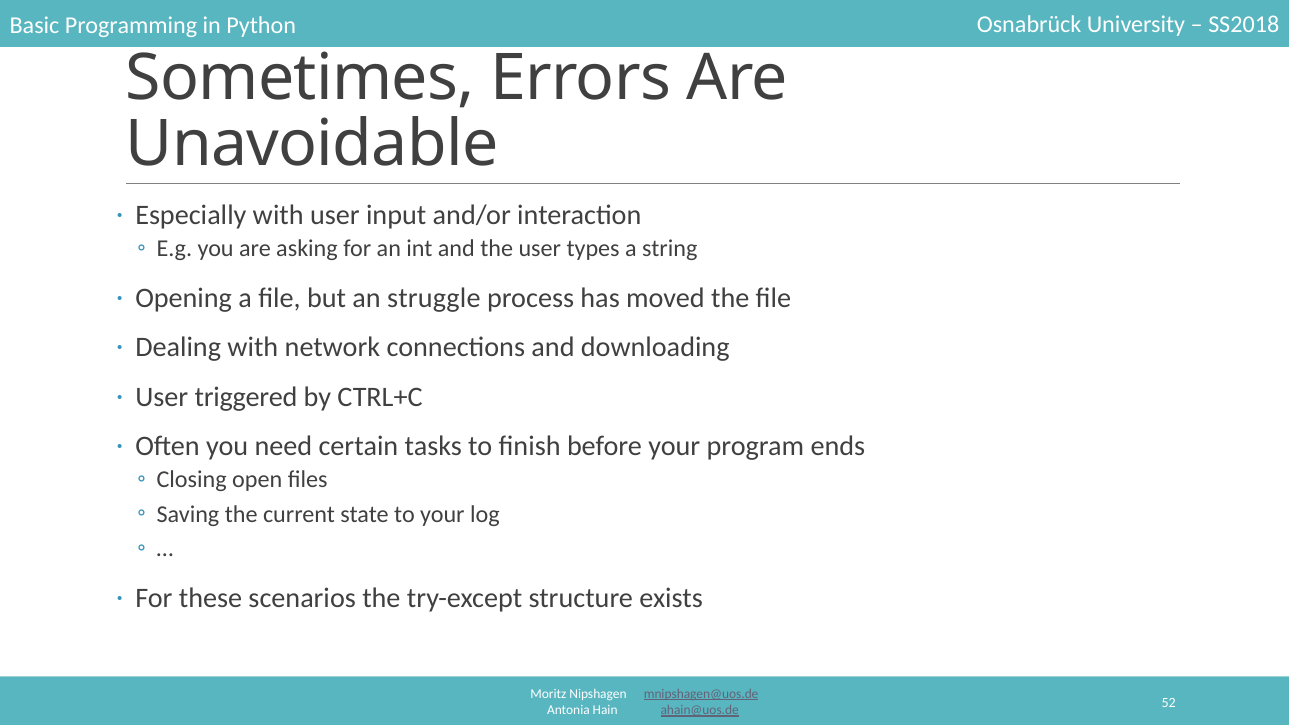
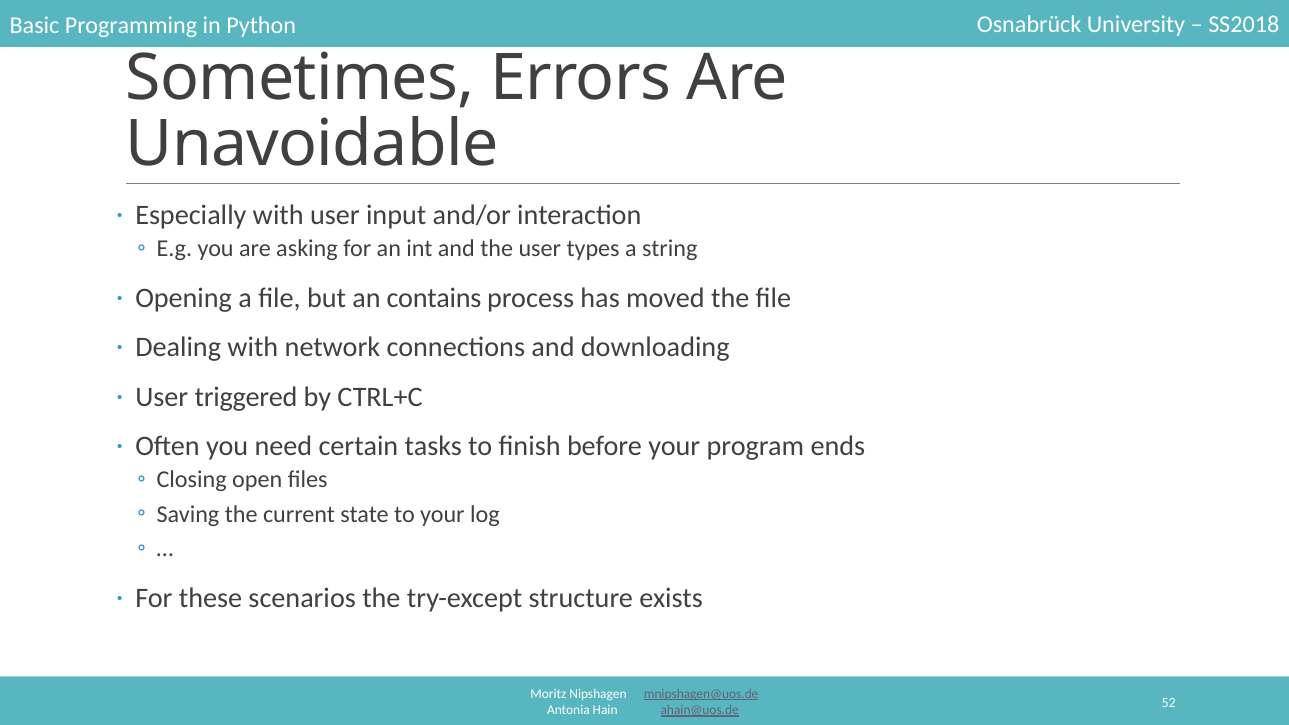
struggle: struggle -> contains (434, 298)
